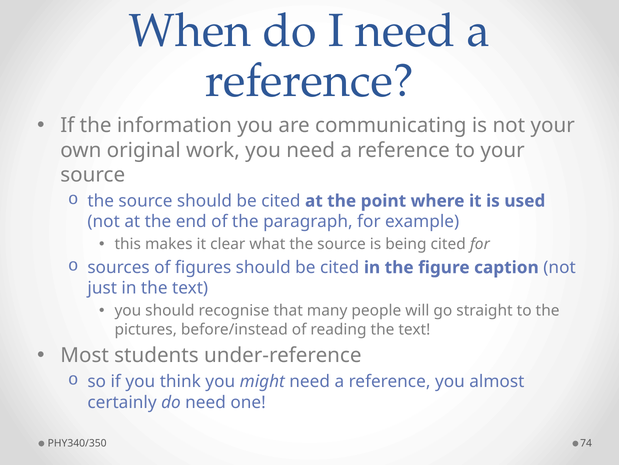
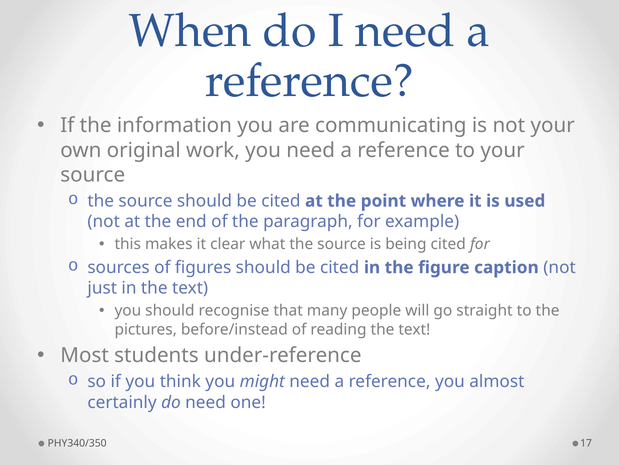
74: 74 -> 17 (586, 443)
